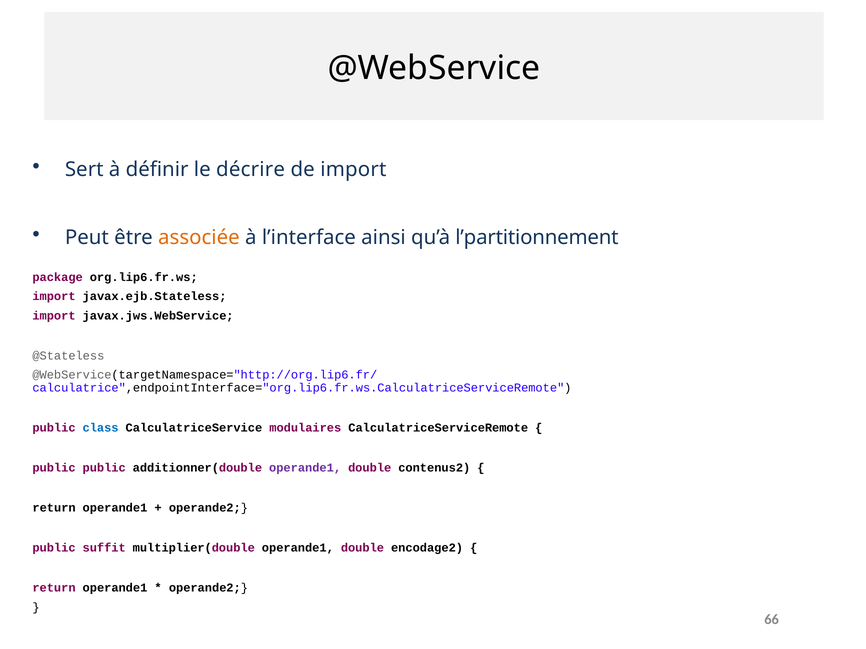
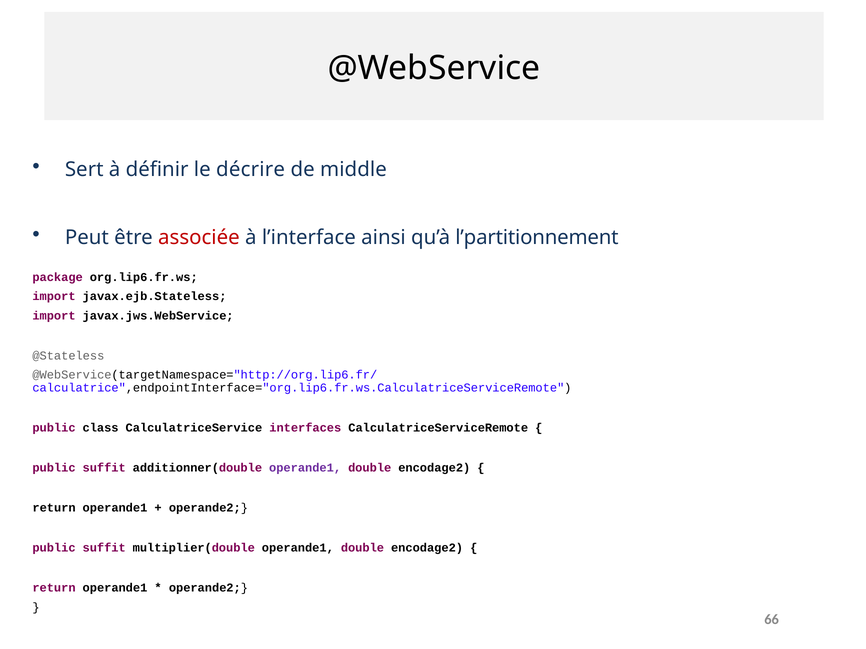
de import: import -> middle (353, 170)
associée colour: orange -> red (199, 238)
class colour: blue -> black (101, 428)
modulaires: modulaires -> interfaces (305, 428)
public: public -> suffit (104, 468)
contenus2: contenus2 -> encodage2 (434, 468)
